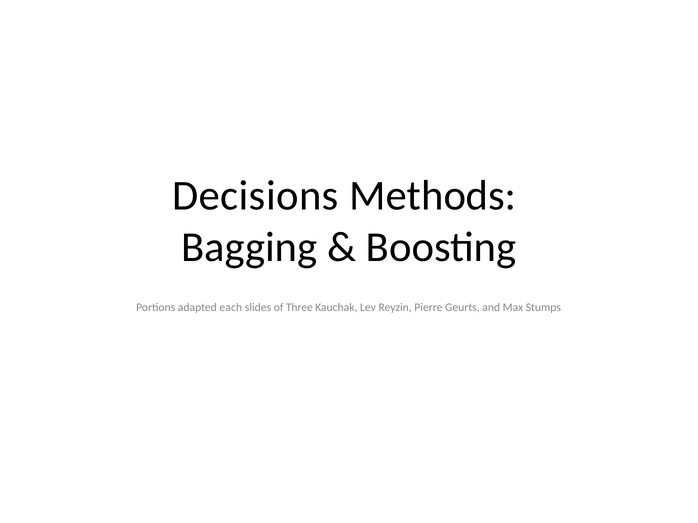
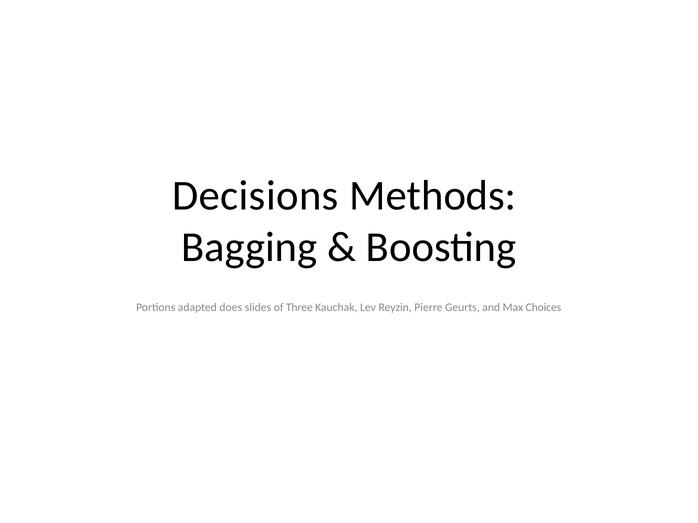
each: each -> does (231, 308)
Stumps: Stumps -> Choices (543, 308)
